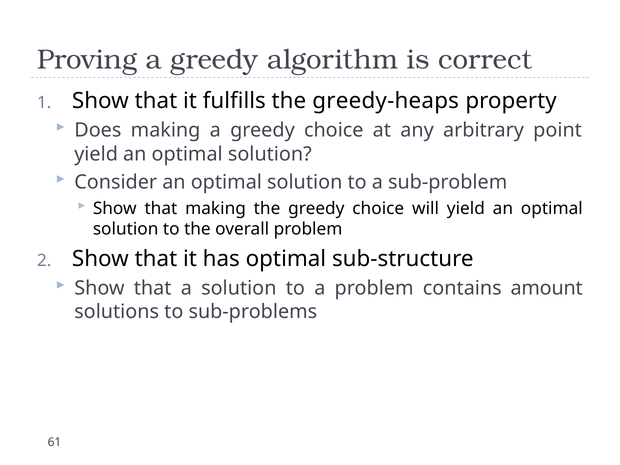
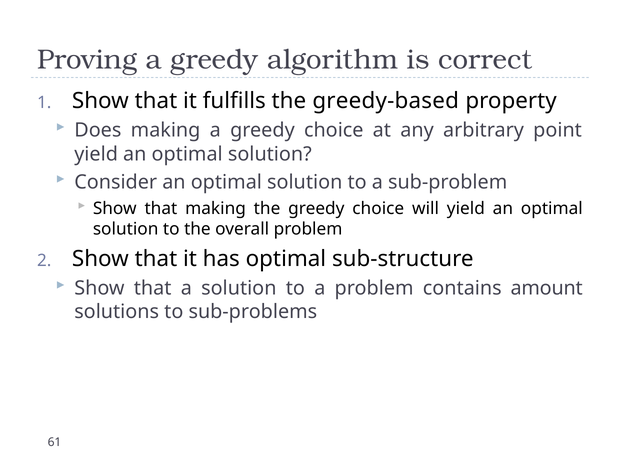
greedy-heaps: greedy-heaps -> greedy-based (386, 101)
